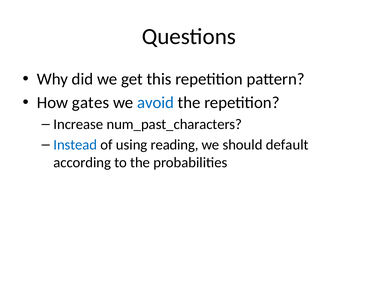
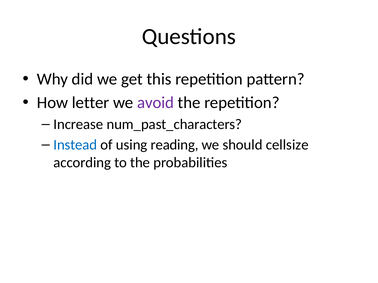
gates: gates -> letter (91, 103)
avoid colour: blue -> purple (155, 103)
default: default -> cellsize (287, 145)
